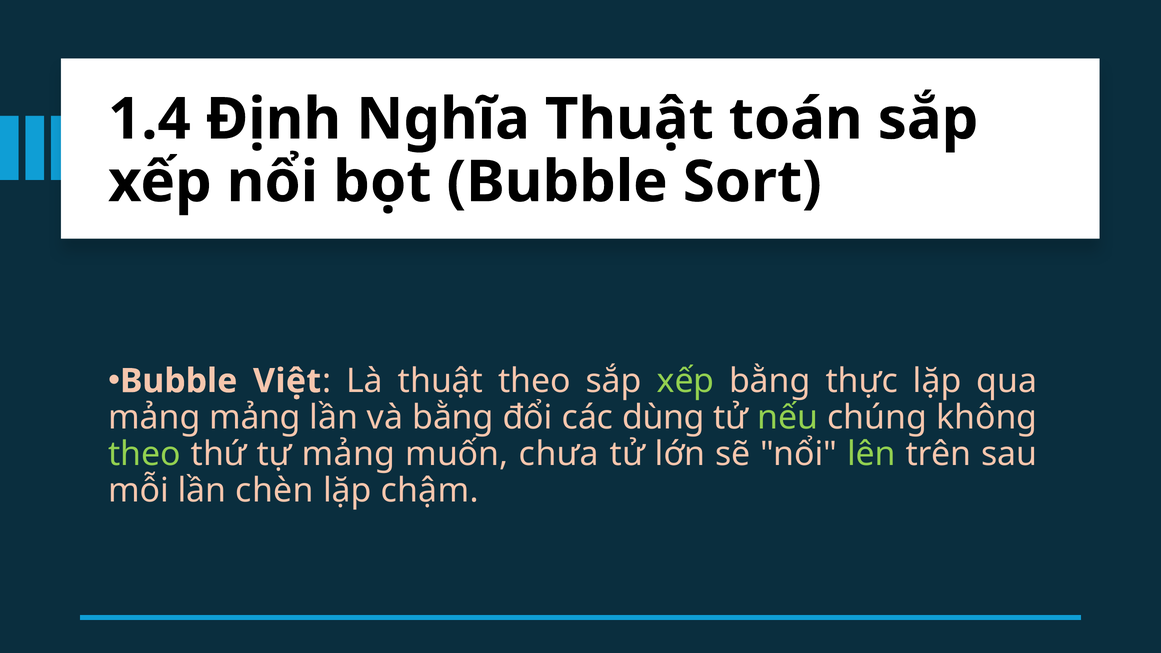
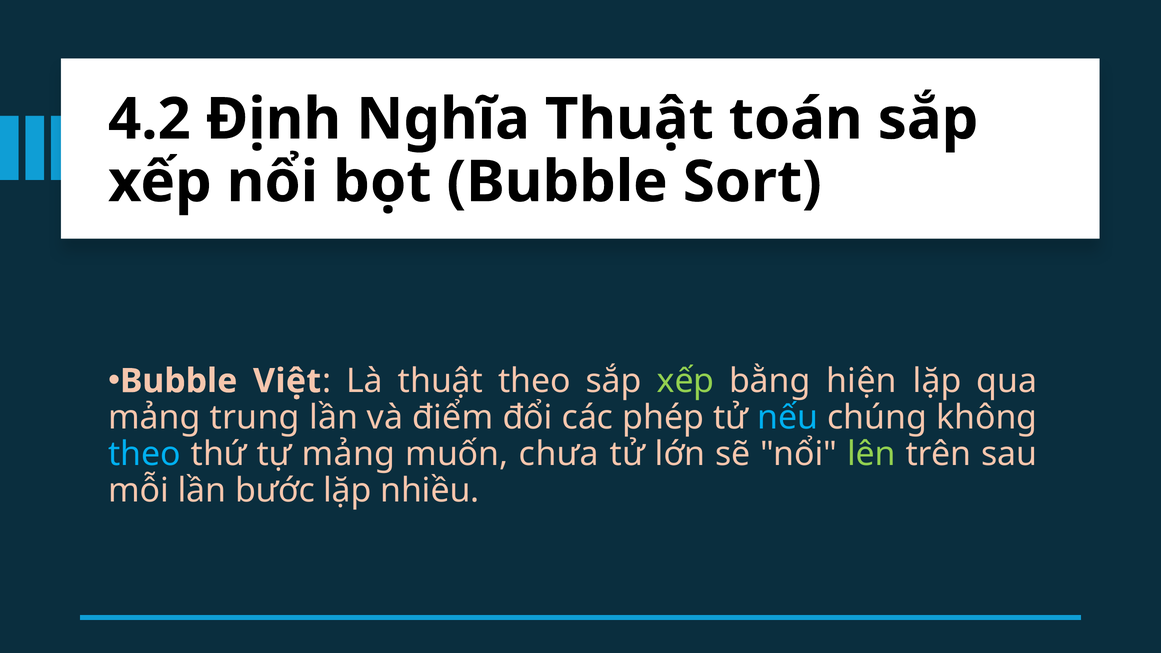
1.4: 1.4 -> 4.2 (149, 119)
thực: thực -> hiện (862, 381)
mảng mảng: mảng -> trung (255, 418)
và bằng: bằng -> điểm (453, 418)
dùng: dùng -> phép (663, 418)
nếu colour: light green -> light blue (788, 418)
theo colour: light green -> light blue (145, 454)
chèn: chèn -> bước (275, 491)
chậm: chậm -> nhiều (430, 491)
